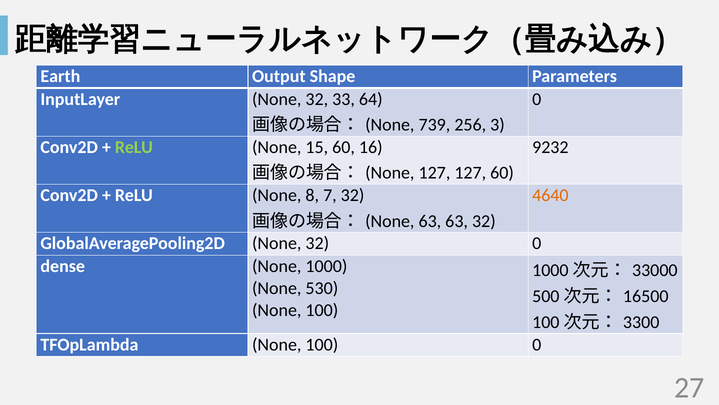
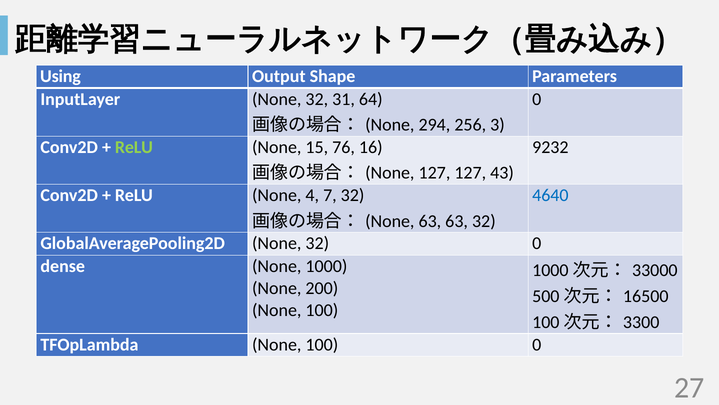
Earth: Earth -> Using (60, 76)
33: 33 -> 31 (344, 99)
739: 739 -> 294 (434, 125)
15 60: 60 -> 76 (344, 147)
127 60: 60 -> 43 (502, 173)
8: 8 -> 4 (312, 195)
4640 colour: orange -> blue (550, 195)
530: 530 -> 200 (322, 288)
